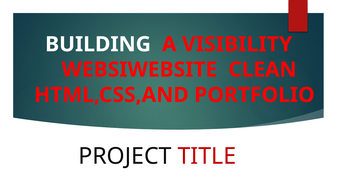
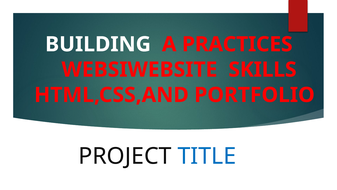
VISIBILITY: VISIBILITY -> PRACTICES (237, 44)
CLEAN: CLEAN -> SKILLS (262, 69)
TITLE colour: red -> blue (207, 156)
